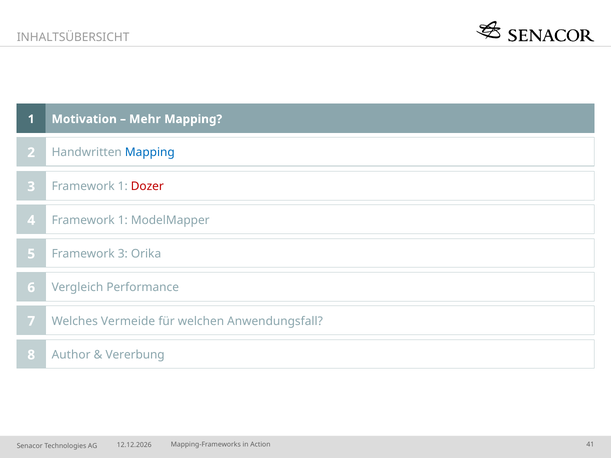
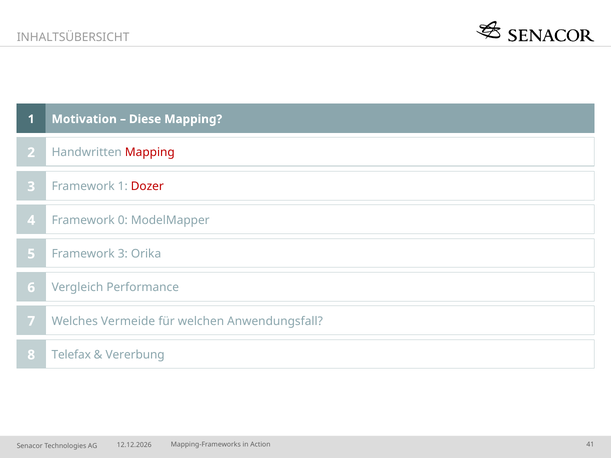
Mehr: Mehr -> Diese (145, 119)
Mapping colour: blue -> red (150, 153)
4 Framework 1: 1 -> 0 (123, 220)
Author: Author -> Telefax (71, 355)
